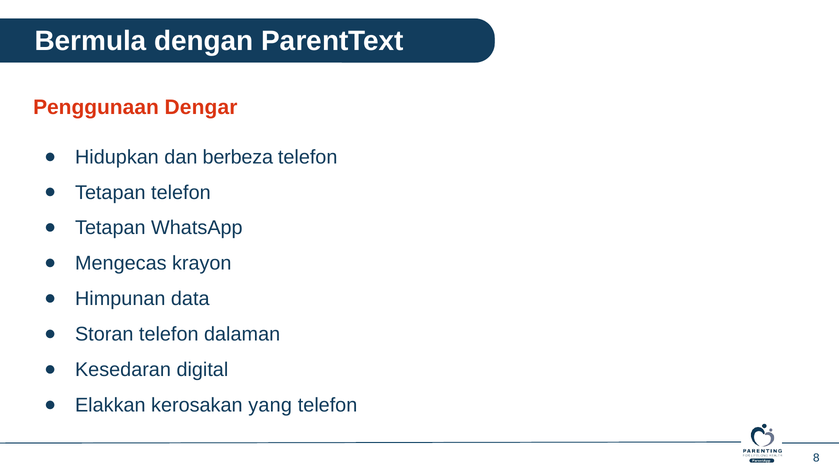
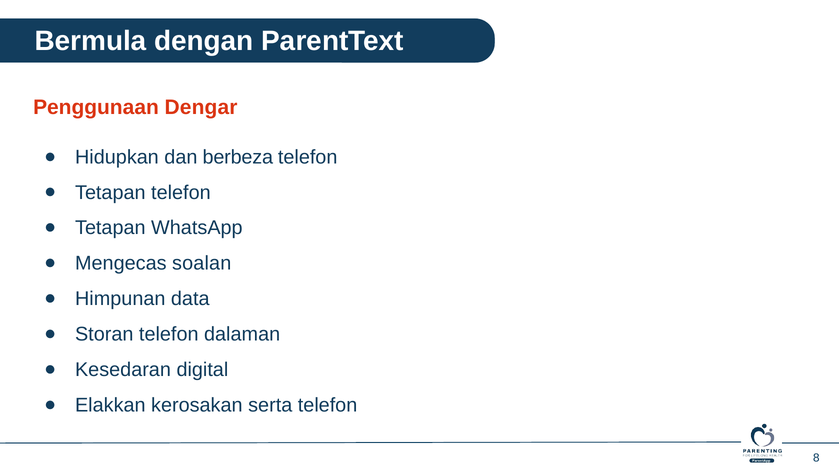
krayon: krayon -> soalan (202, 263)
yang: yang -> serta (270, 405)
